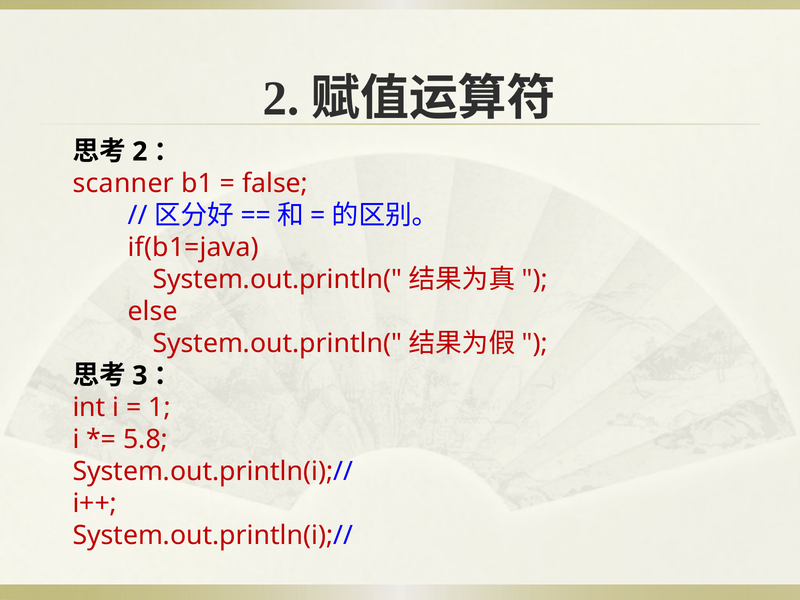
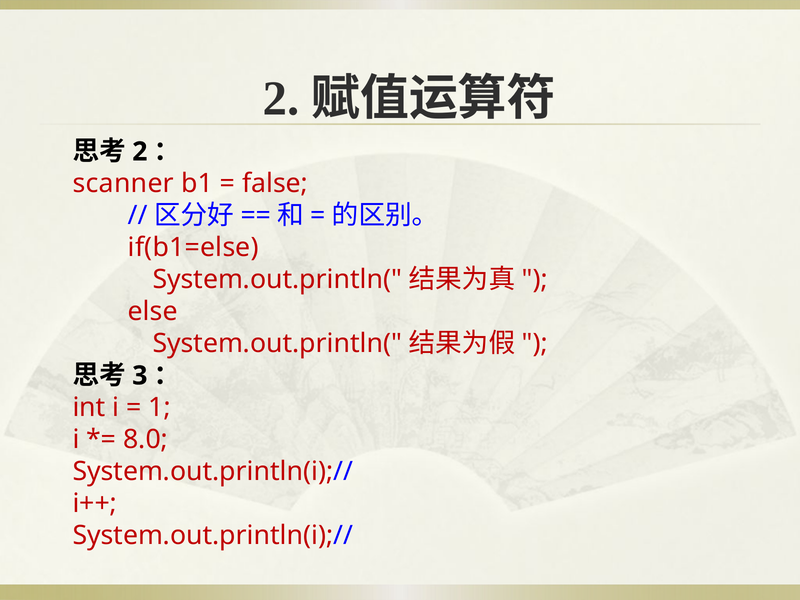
if(b1=java: if(b1=java -> if(b1=else (193, 248)
5.8: 5.8 -> 8.0 (146, 440)
